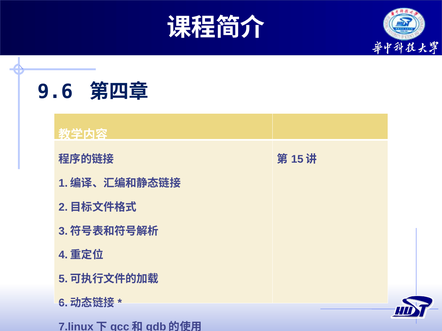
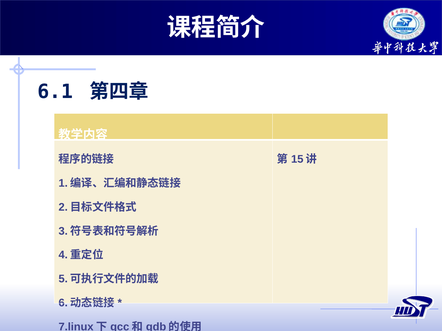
9.6: 9.6 -> 6.1 (55, 92)
